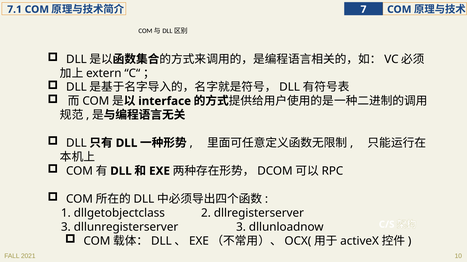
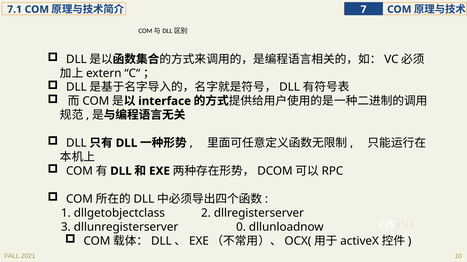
dllunregisterserver 3: 3 -> 0 (241, 227)
